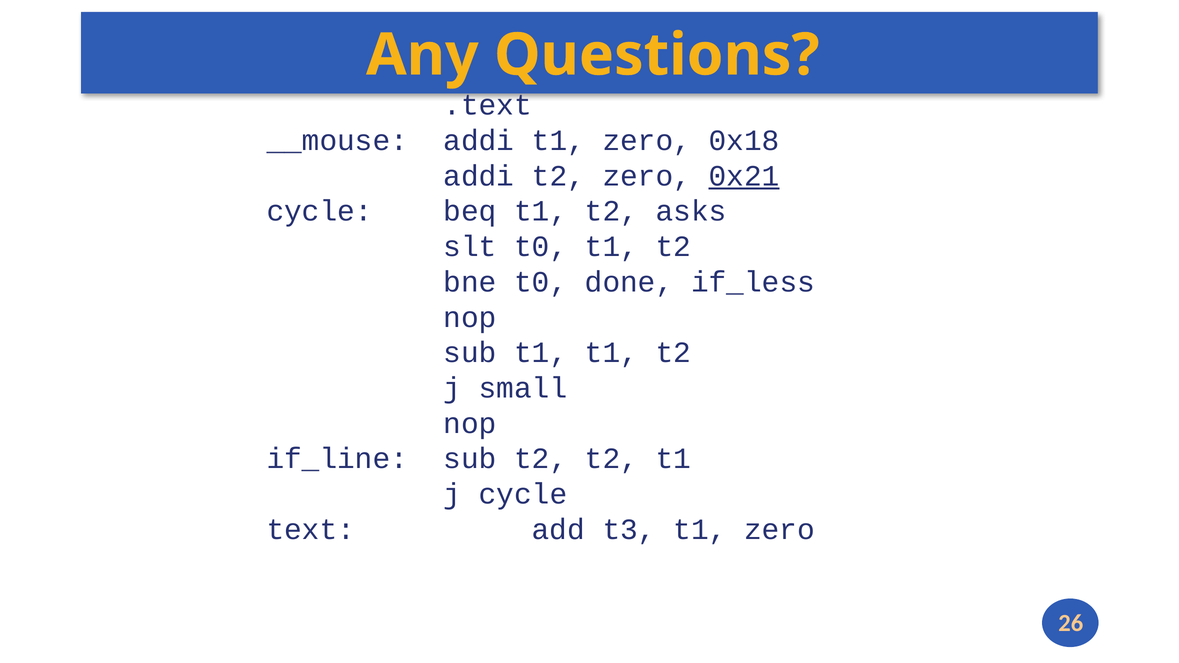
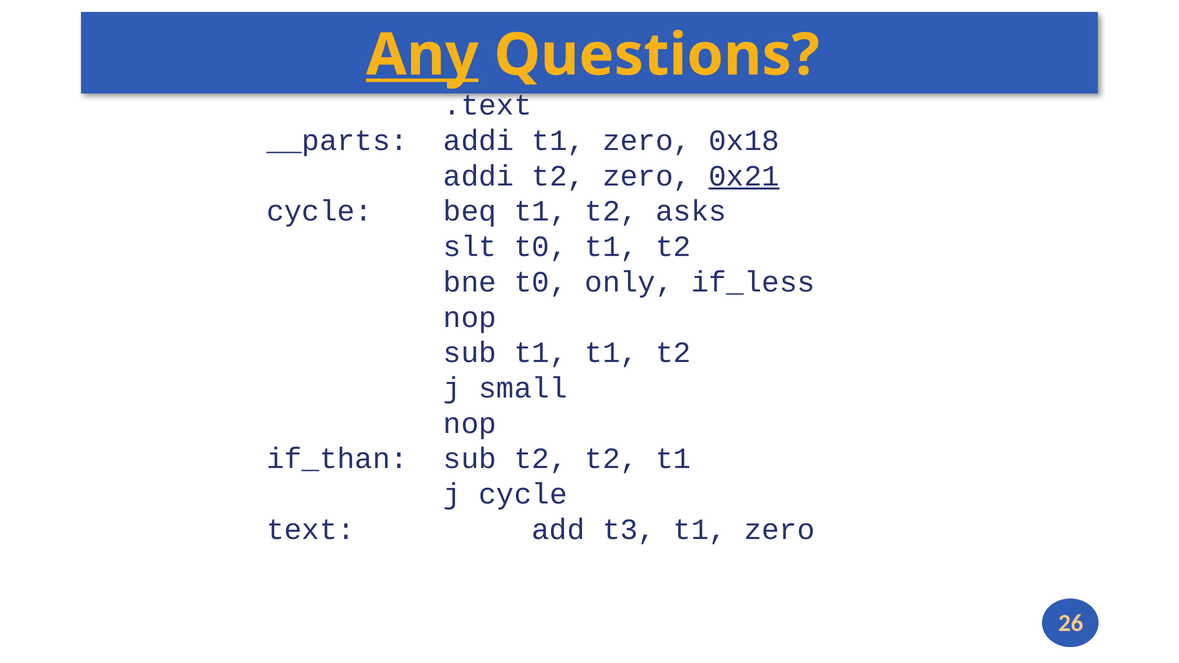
Any underline: none -> present (422, 55)
__mouse: __mouse -> __parts (337, 141)
done: done -> only (629, 282)
if_line: if_line -> if_than (337, 459)
